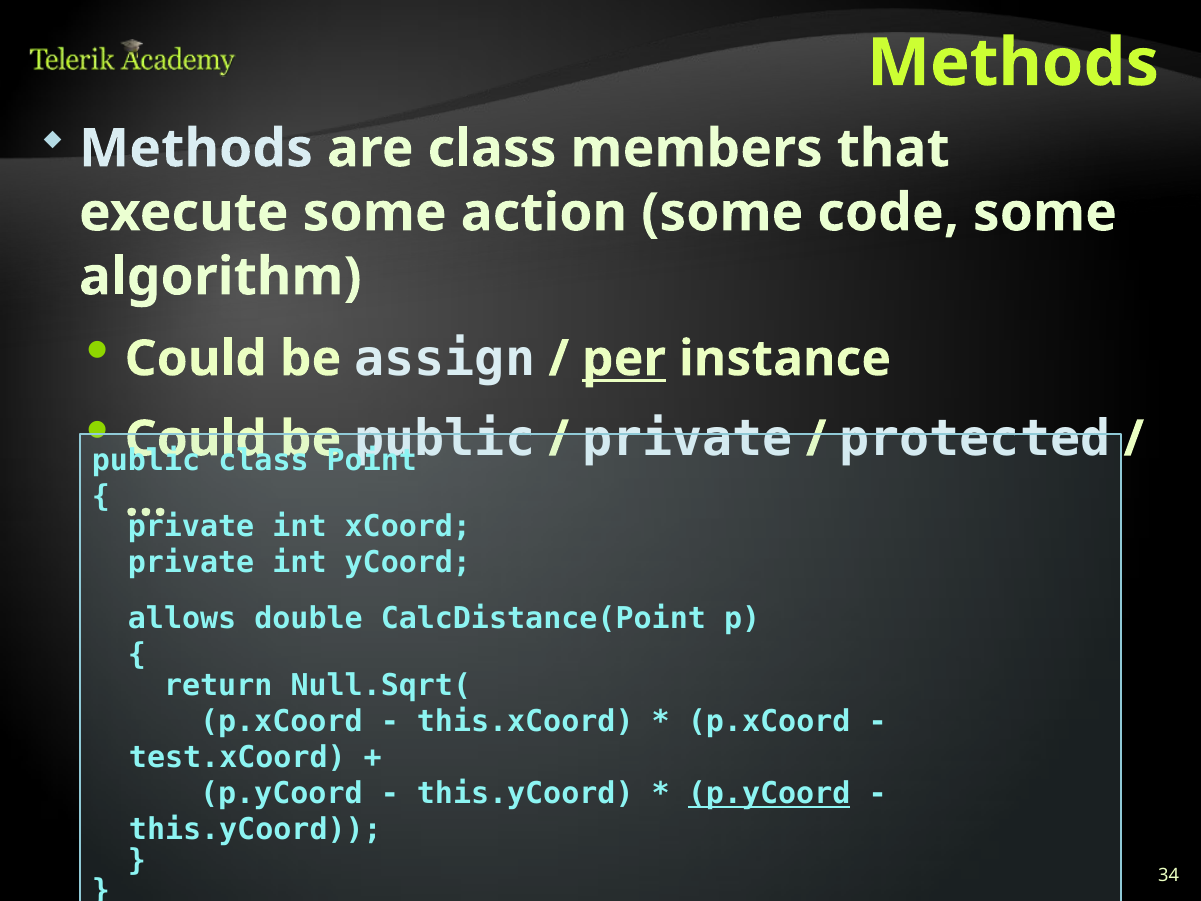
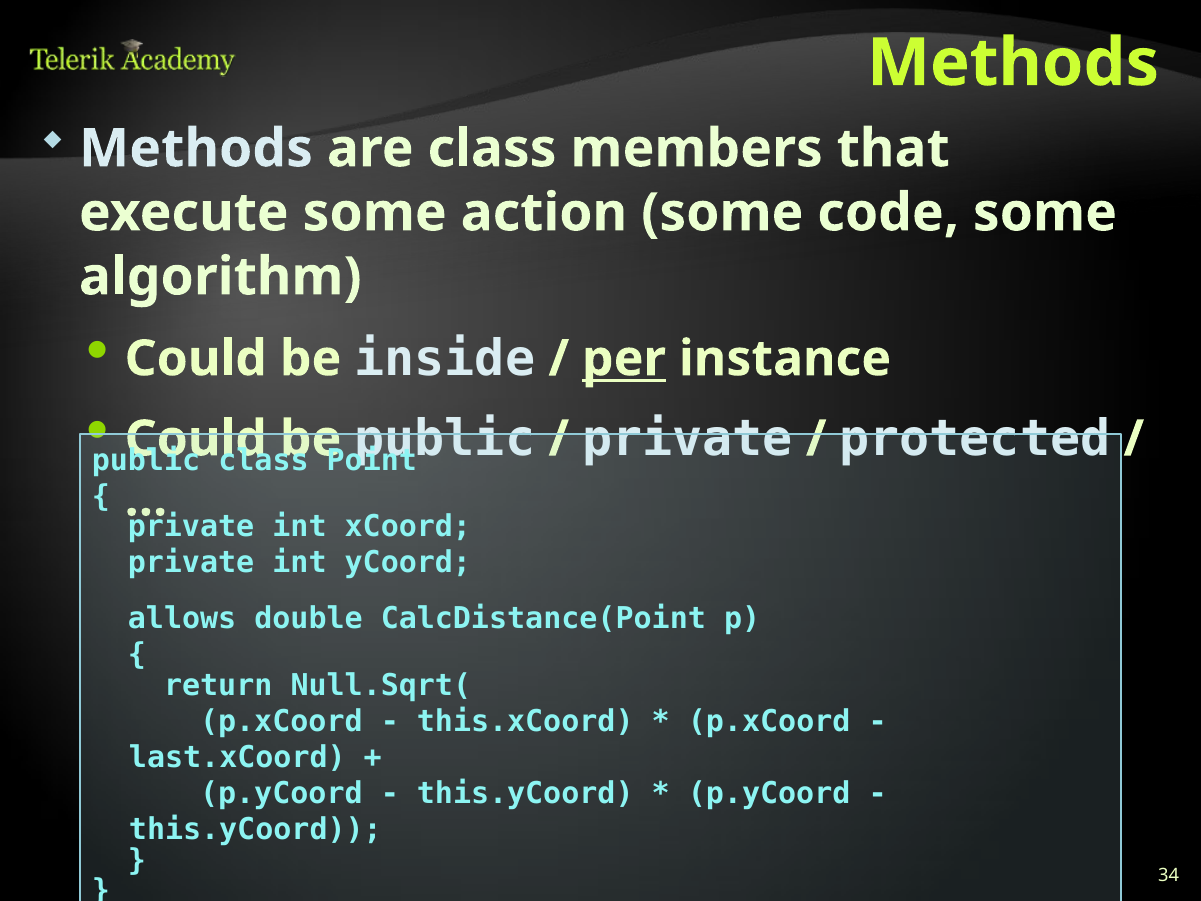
assign: assign -> inside (445, 359)
test.xCoord: test.xCoord -> last.xCoord (237, 758)
p.yCoord underline: present -> none (769, 794)
